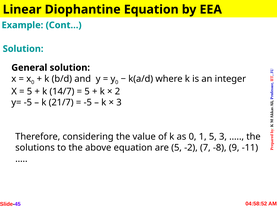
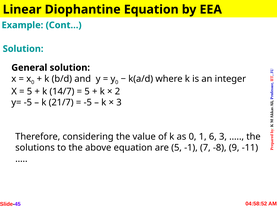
1 5: 5 -> 6 (213, 136)
-2: -2 -> -1 (191, 148)
